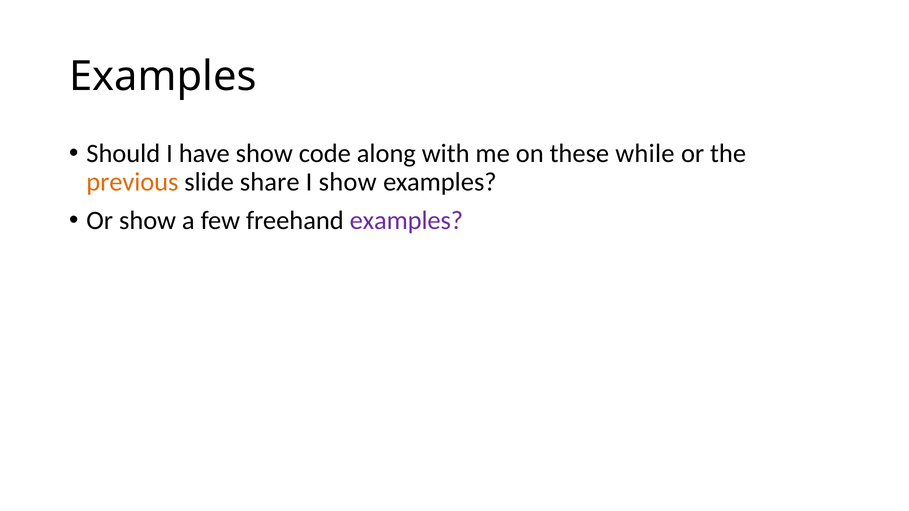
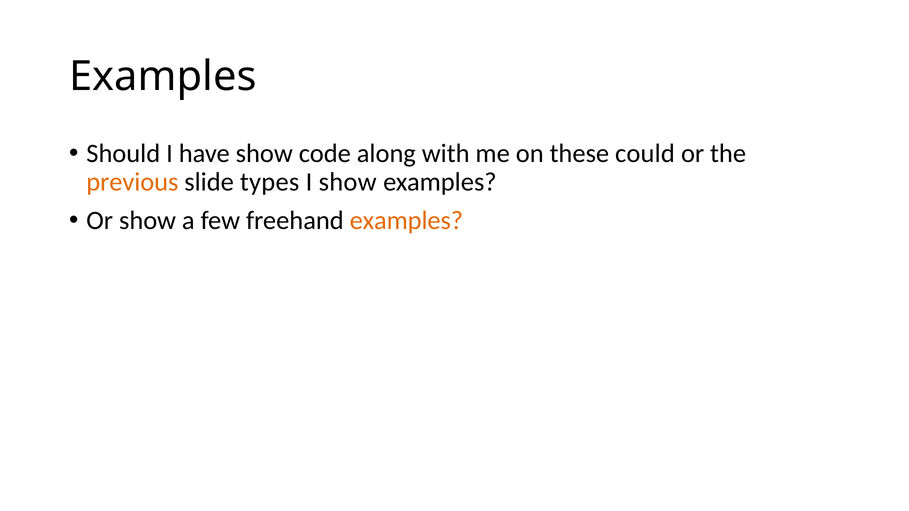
while: while -> could (645, 154)
share: share -> types (270, 182)
examples colour: purple -> orange (406, 220)
